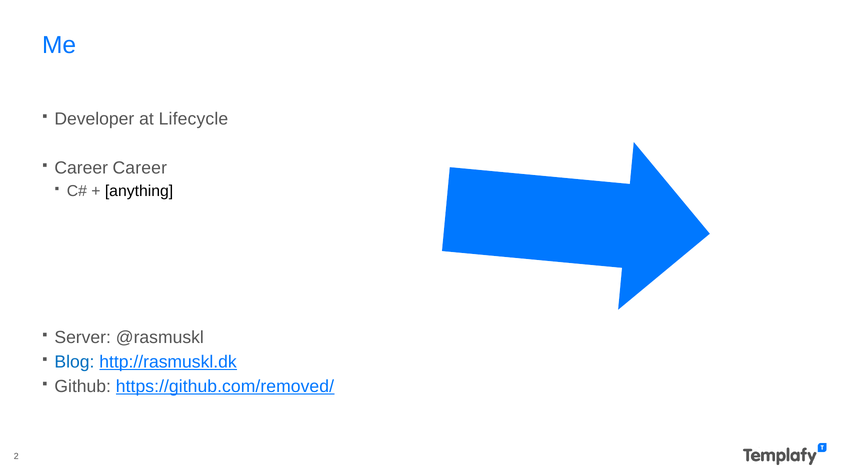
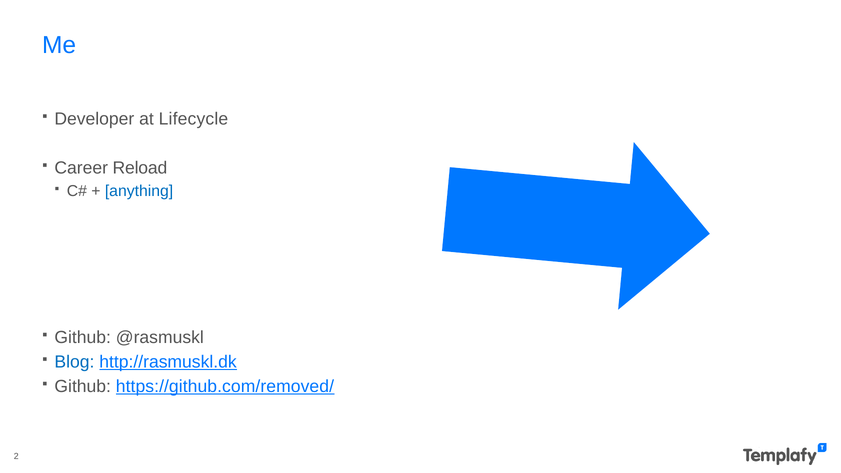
Career Career: Career -> Reload (140, 168)
anything colour: black -> blue (139, 191)
Server: Server -> Github (83, 337)
